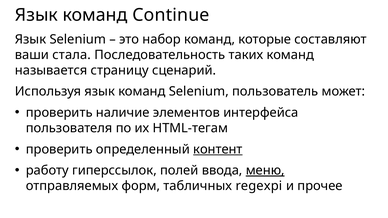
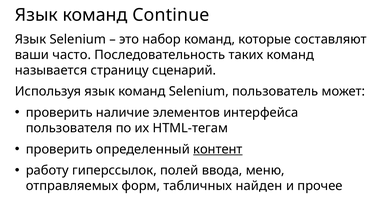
стала: стала -> часто (72, 55)
меню underline: present -> none (265, 171)
regexpi: regexpi -> найден (259, 186)
